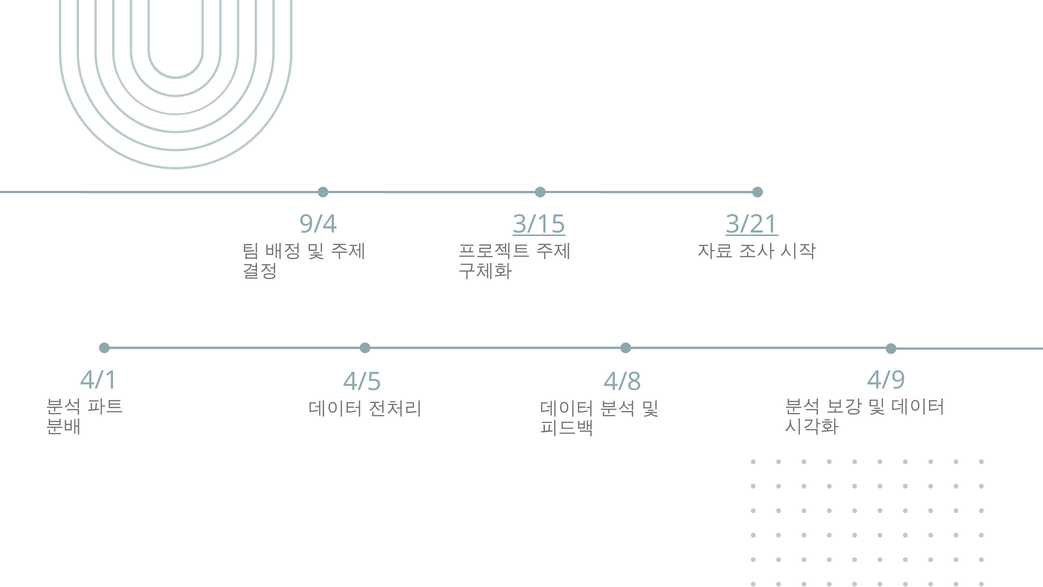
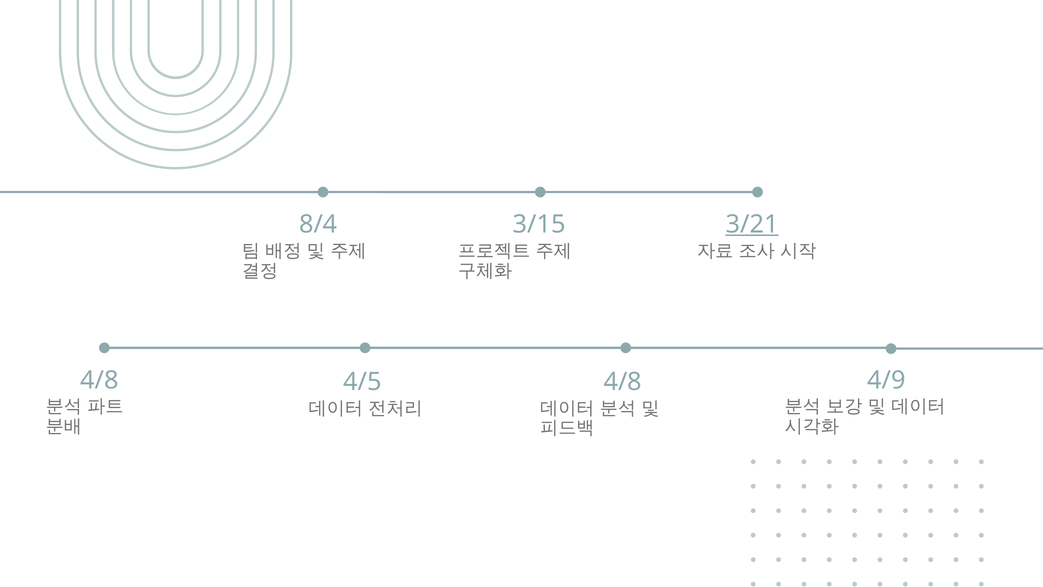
9/4: 9/4 -> 8/4 (318, 224)
3/15 underline: present -> none (539, 224)
4/1: 4/1 -> 4/8 (100, 380)
